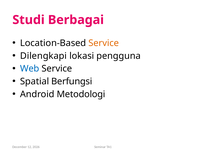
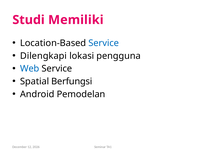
Berbagai: Berbagai -> Memiliki (76, 20)
Service colour: orange -> blue (104, 43)
Metodologi: Metodologi -> Pemodelan (81, 95)
